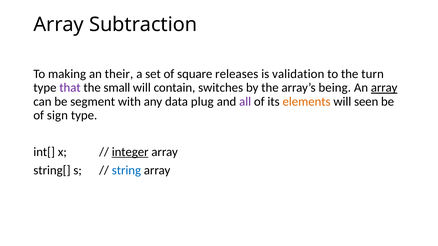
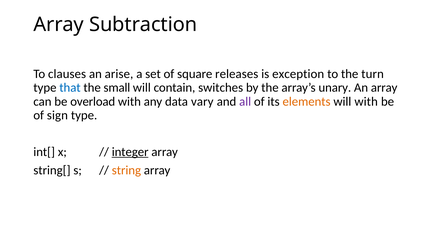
making: making -> clauses (67, 74)
their: their -> arise (119, 74)
validation: validation -> exception (298, 74)
that colour: purple -> blue (70, 88)
being: being -> unary (335, 88)
array underline: present -> none (384, 88)
segment: segment -> overload (93, 102)
plug: plug -> vary (202, 102)
will seen: seen -> with (366, 102)
string colour: blue -> orange (126, 171)
